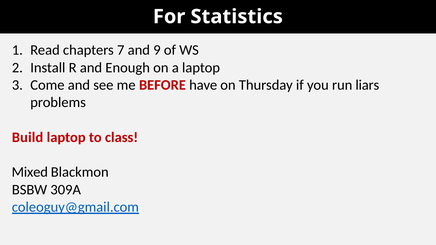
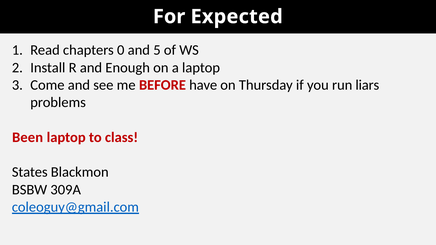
Statistics: Statistics -> Expected (237, 17)
7: 7 -> 0 (121, 50)
9: 9 -> 5 (157, 50)
Build: Build -> Been (28, 137)
Mixed: Mixed -> States (30, 172)
